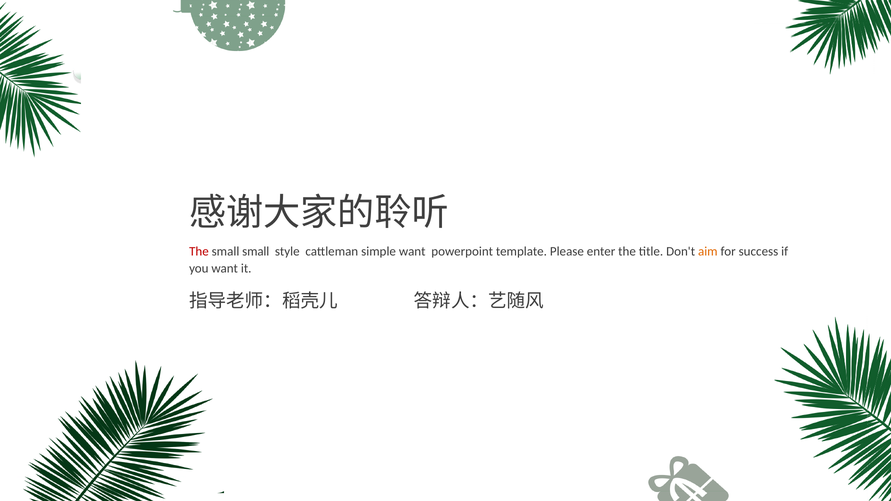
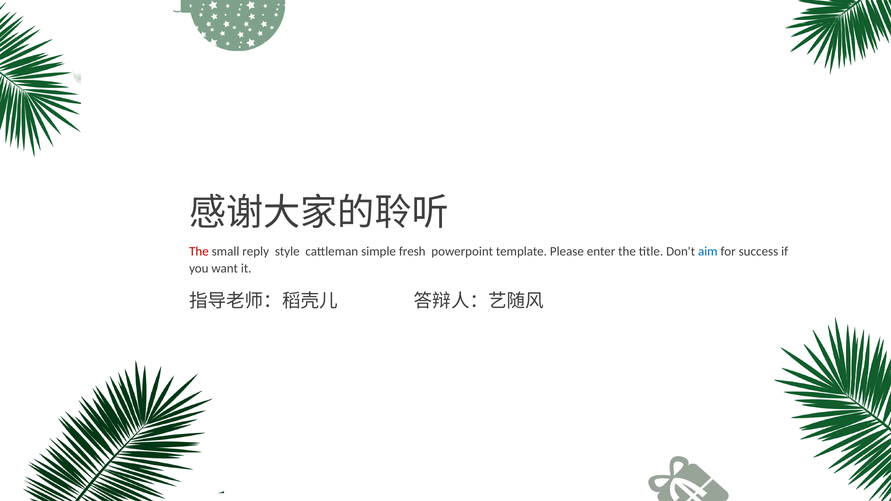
small small: small -> reply (256, 251)
simple want: want -> fresh (412, 251)
aim colour: orange -> blue (708, 251)
